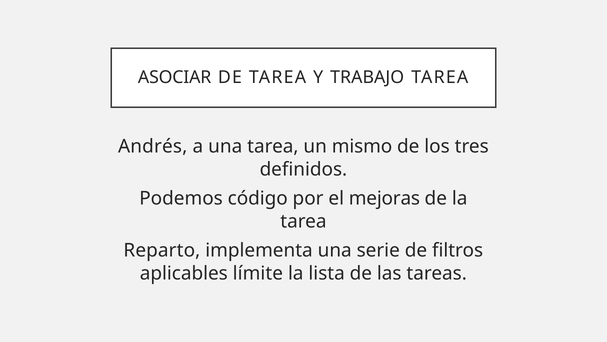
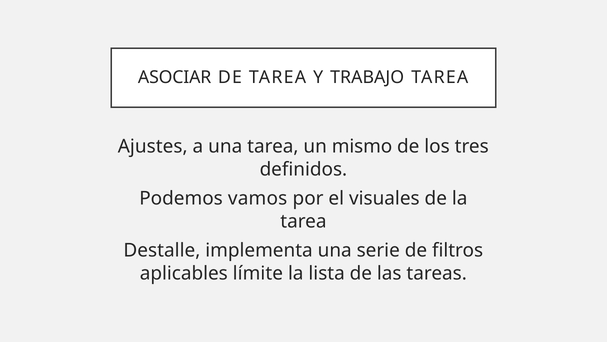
Andrés: Andrés -> Ajustes (153, 146)
código: código -> vamos (258, 198)
mejoras: mejoras -> visuales (384, 198)
Reparto: Reparto -> Destalle (162, 250)
